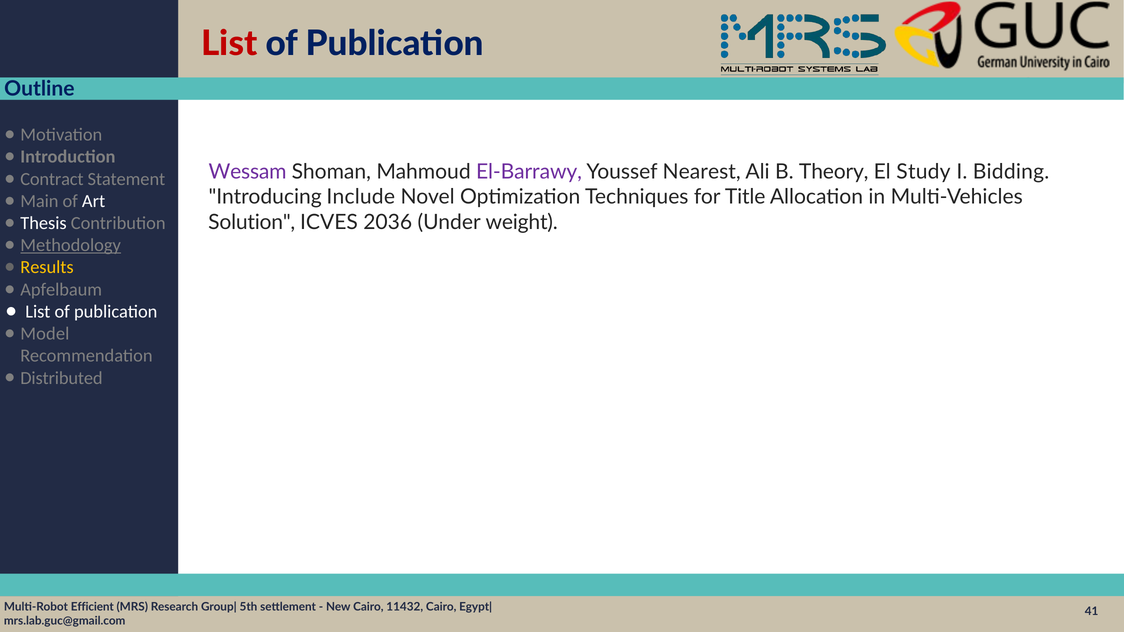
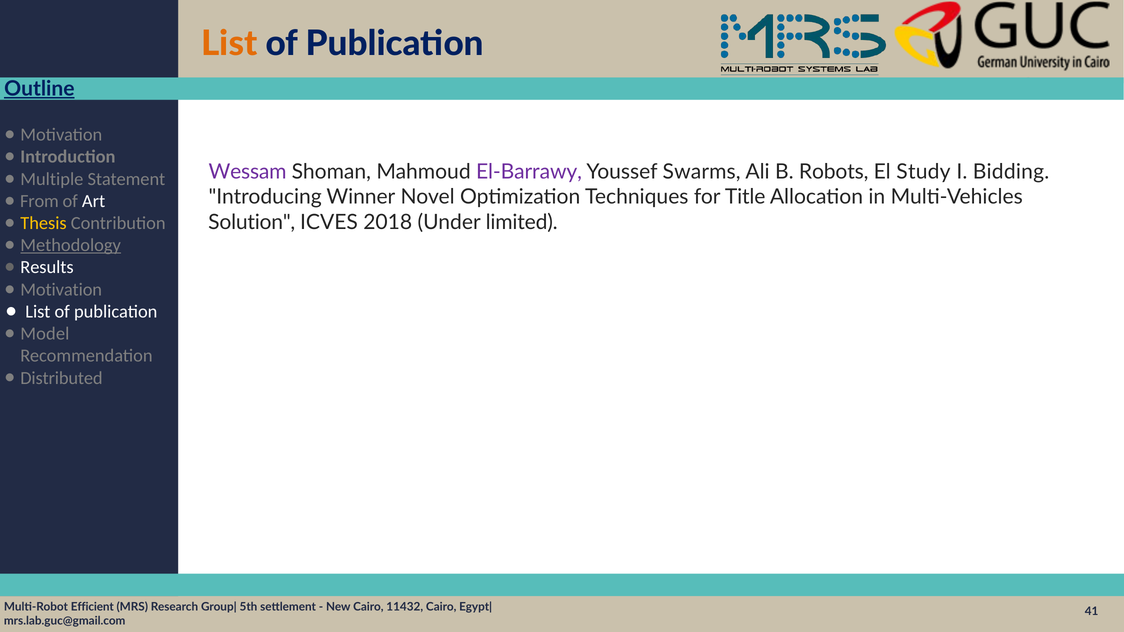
List colour: red -> orange (229, 44)
Outline underline: none -> present (39, 89)
Nearest: Nearest -> Swarms (702, 172)
Theory: Theory -> Robots (834, 172)
Contract: Contract -> Multiple (52, 179)
Include: Include -> Winner (361, 197)
Main: Main -> From (39, 201)
Thesis colour: white -> yellow (44, 223)
2036: 2036 -> 2018 (388, 222)
weight: weight -> limited (522, 222)
Results colour: yellow -> white (47, 268)
Apfelbaum: Apfelbaum -> Motivation (61, 290)
